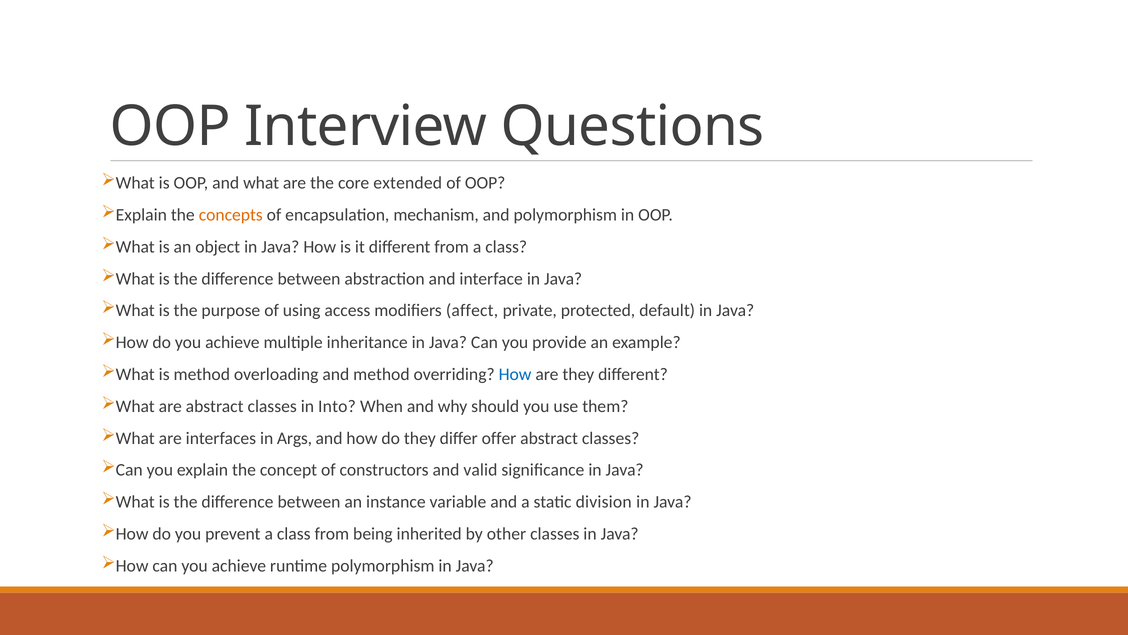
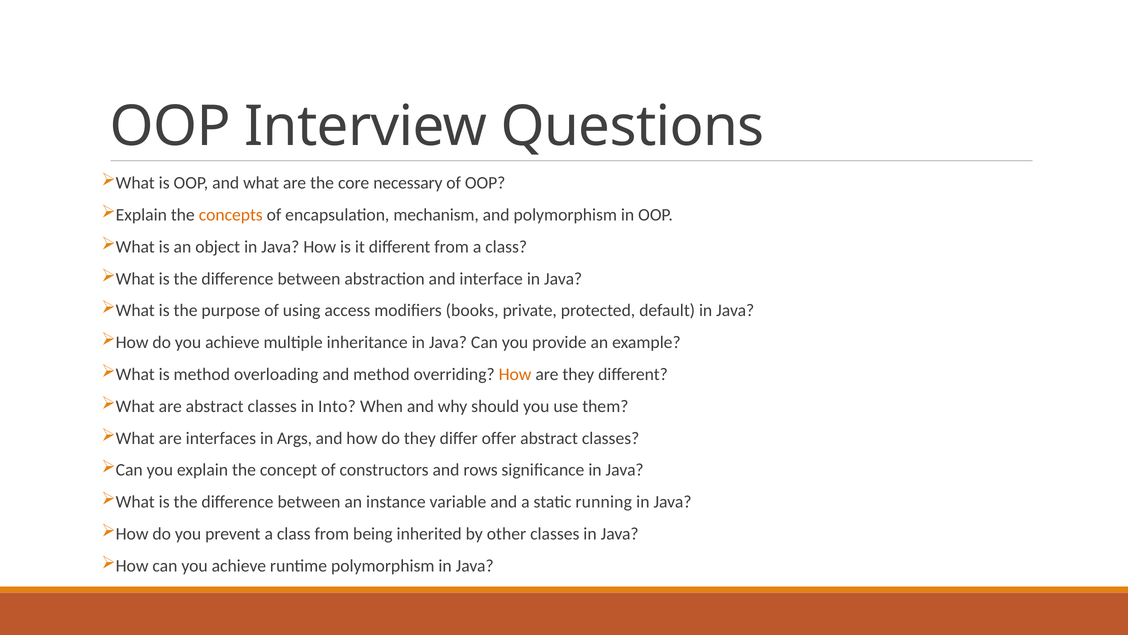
extended: extended -> necessary (408, 183)
affect: affect -> books (472, 310)
How colour: blue -> orange (515, 374)
valid: valid -> rows (481, 470)
division: division -> running (604, 502)
